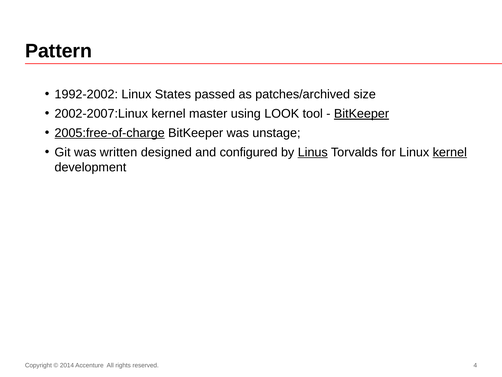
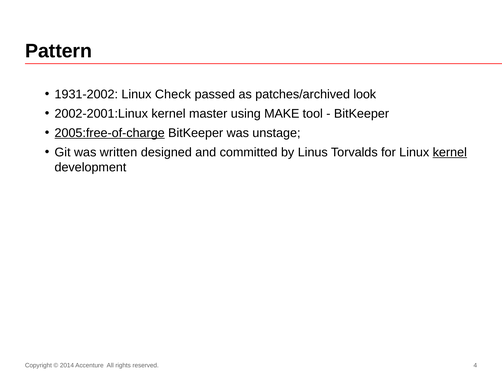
1992-2002: 1992-2002 -> 1931-2002 (86, 94)
States: States -> Check (173, 94)
size: size -> look (365, 94)
2002-2007:Linux: 2002-2007:Linux -> 2002-2001:Linux (101, 114)
LOOK: LOOK -> MAKE (282, 114)
BitKeeper underline: present -> none (362, 114)
configured: configured -> committed (249, 152)
Linus underline: present -> none (313, 152)
